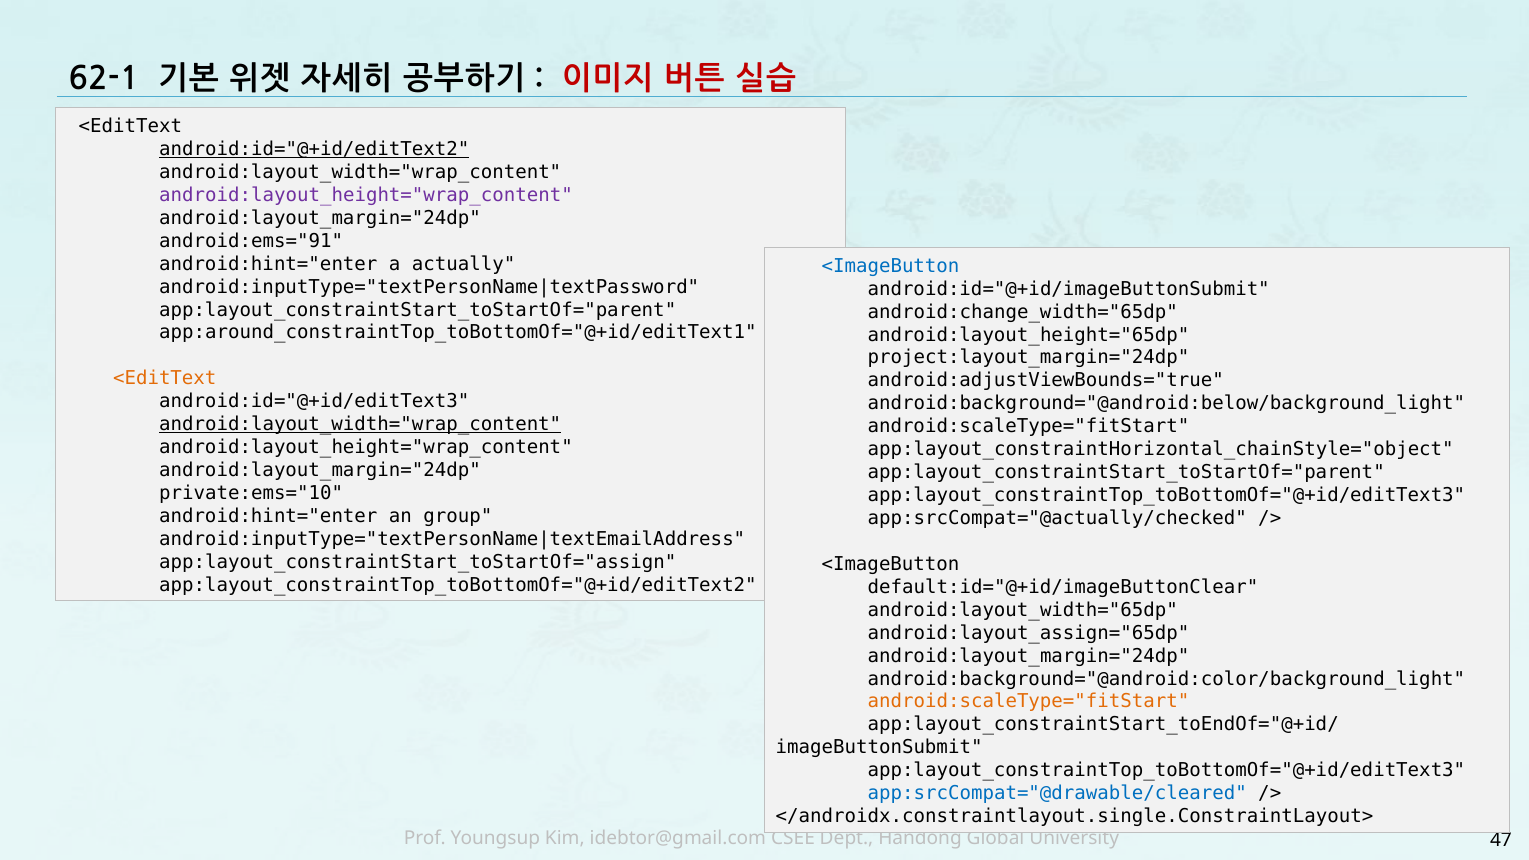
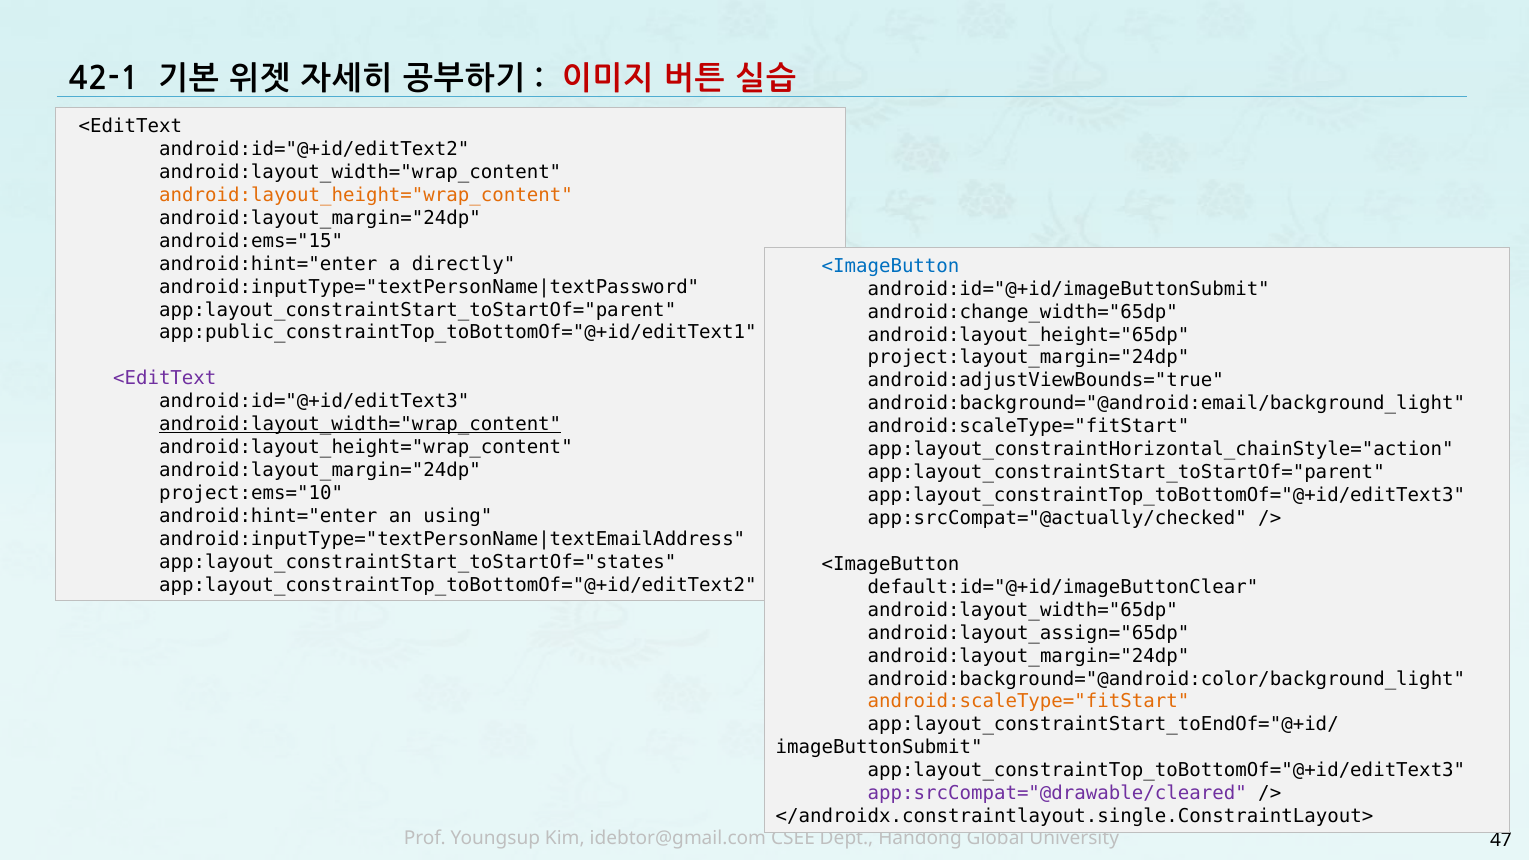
62-1: 62-1 -> 42-1 (104, 79)
android:id="@+id/editText2 underline: present -> none (314, 149)
android:layout_height="wrap_content colour: purple -> orange (366, 195)
android:ems="91: android:ems="91 -> android:ems="15 (251, 241)
actually: actually -> directly (464, 264)
app:around_constraintTop_toBottomOf="@+id/editText1: app:around_constraintTop_toBottomOf="@+id/editText1 -> app:public_constraintTop_toBottomOf="@+id/editText1 (458, 333)
<EditText colour: orange -> purple (165, 379)
android:background="@android:below/background_light: android:background="@android:below/background_light -> android:background="@android:email/background_light (1166, 404)
app:layout_constraintHorizontal_chainStyle="object: app:layout_constraintHorizontal_chainStyle="object -> app:layout_constraintHorizontal_chainStyle="action (1161, 449)
private:ems="10: private:ems="10 -> project:ems="10 (251, 493)
group: group -> using (458, 516)
app:layout_constraintStart_toStartOf="assign: app:layout_constraintStart_toStartOf="assign -> app:layout_constraintStart_toStartOf="states (418, 562)
app:srcCompat="@drawable/cleared colour: blue -> purple (1057, 793)
